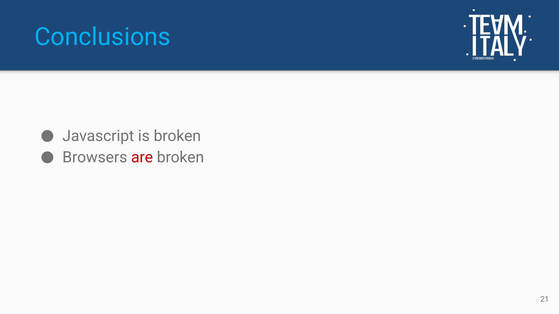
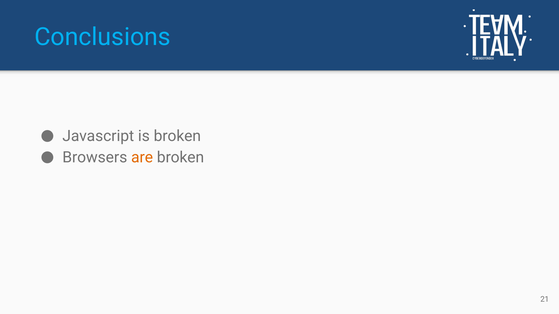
are colour: red -> orange (142, 158)
